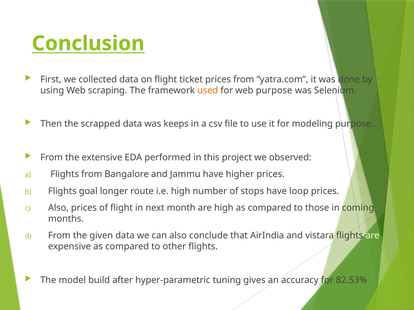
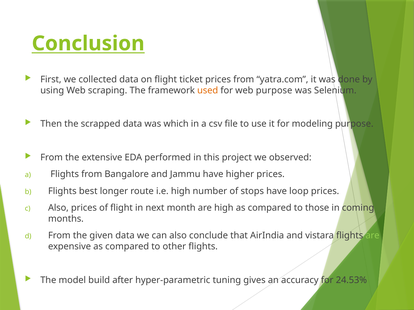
keeps: keeps -> which (176, 124)
goal: goal -> best (88, 191)
are colour: white -> light green (373, 236)
82.53%: 82.53% -> 24.53% (351, 281)
